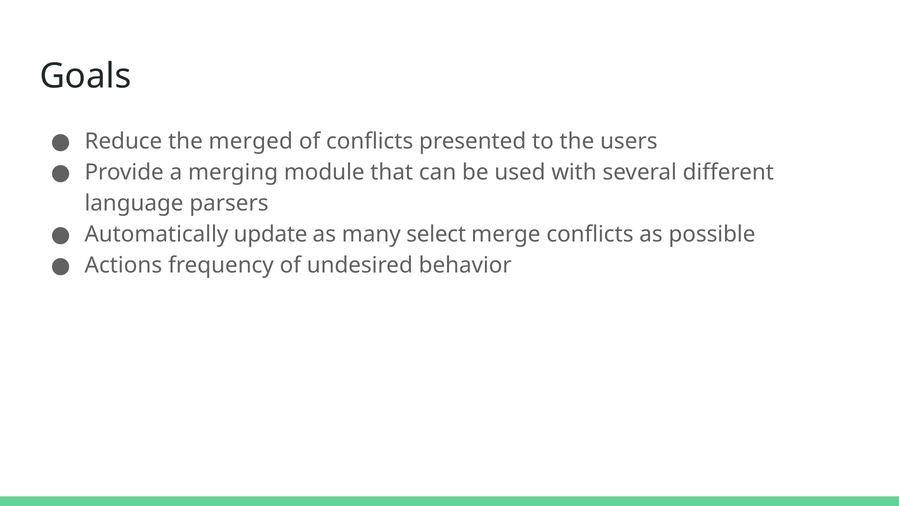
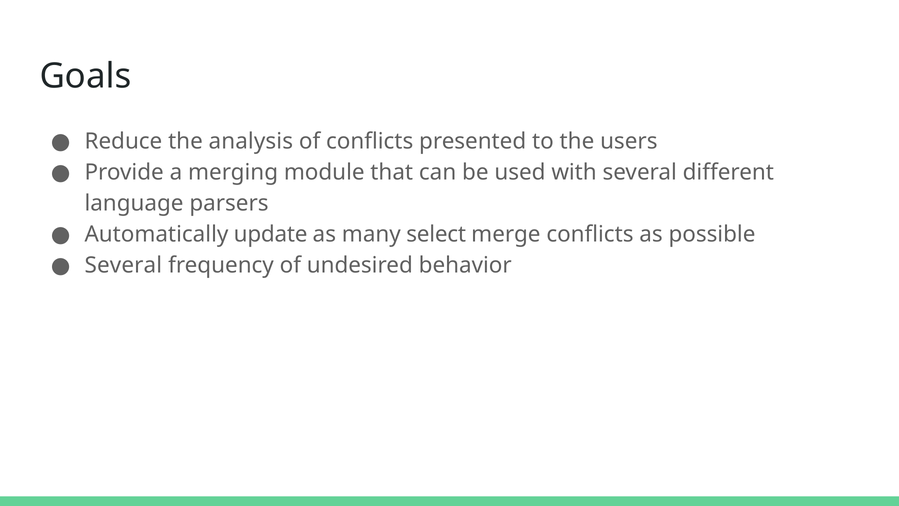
merged: merged -> analysis (251, 141)
Actions: Actions -> Several (123, 265)
